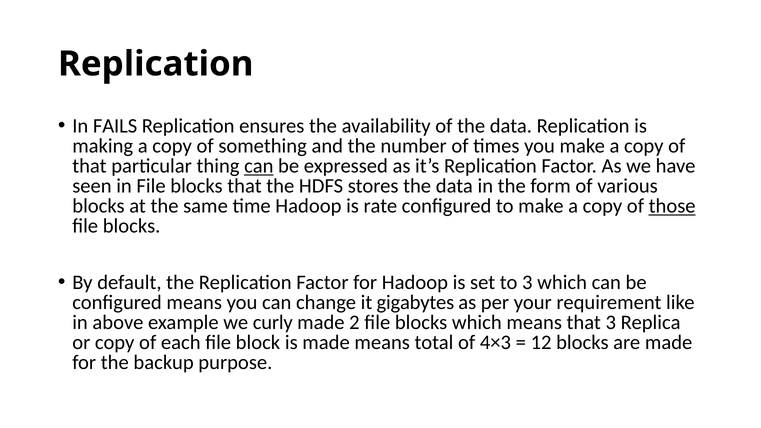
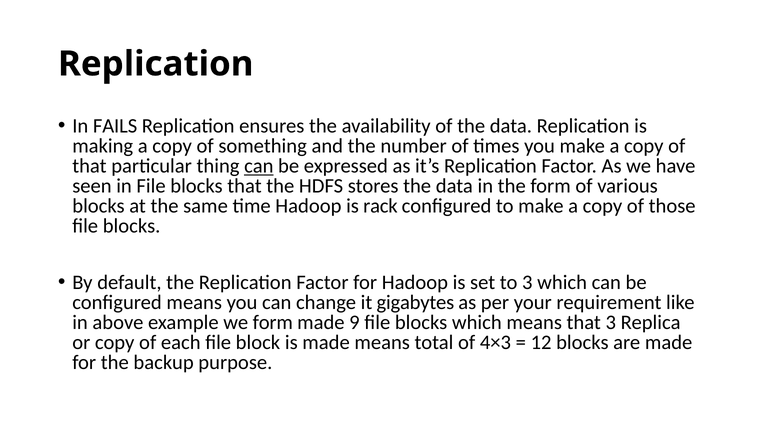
rate: rate -> rack (380, 206)
those underline: present -> none (672, 206)
we curly: curly -> form (273, 323)
2: 2 -> 9 (354, 323)
